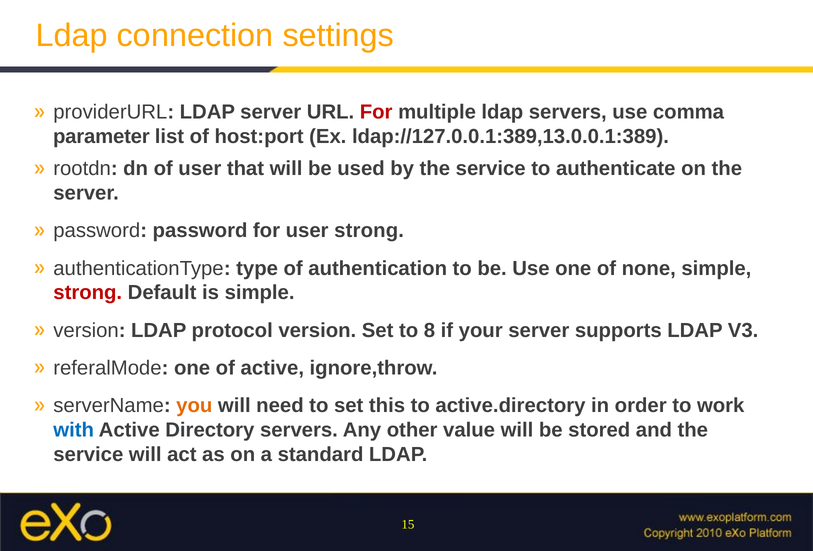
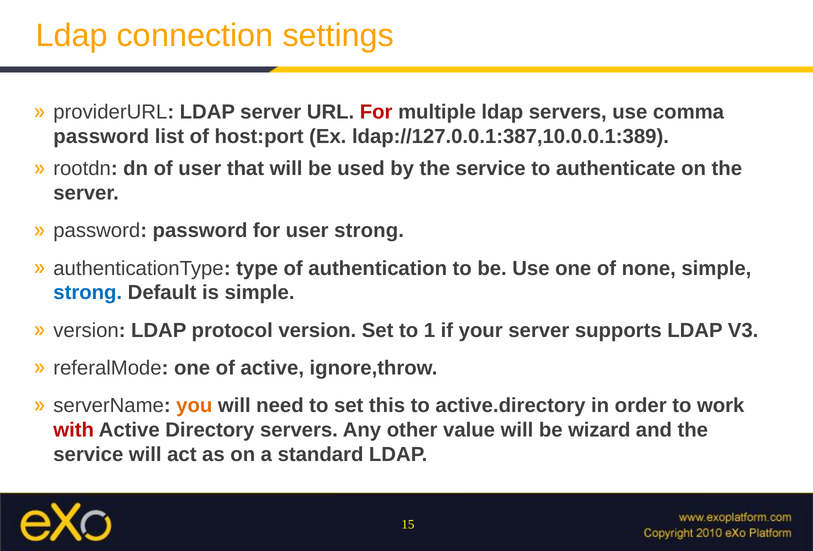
parameter: parameter -> password (101, 136)
ldap://127.0.0.1:389,13.0.0.1:389: ldap://127.0.0.1:389,13.0.0.1:389 -> ldap://127.0.0.1:387,10.0.0.1:389 (510, 136)
strong colour: red -> blue (88, 293)
8: 8 -> 1 (429, 330)
with colour: blue -> red (74, 430)
stored: stored -> wizard (599, 430)
